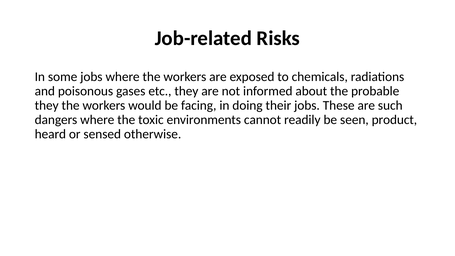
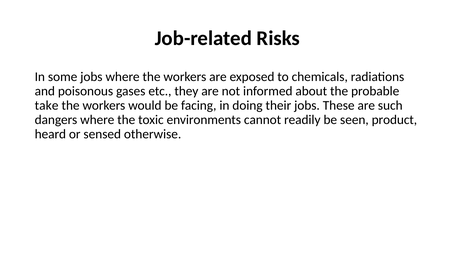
they: they -> take (47, 106)
